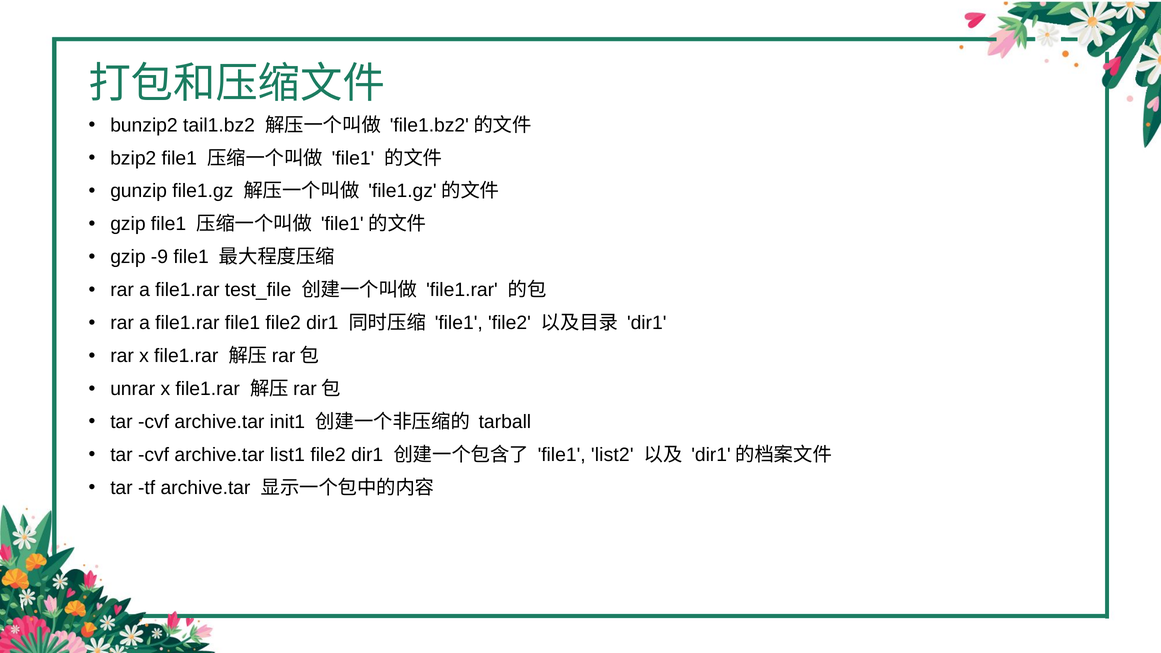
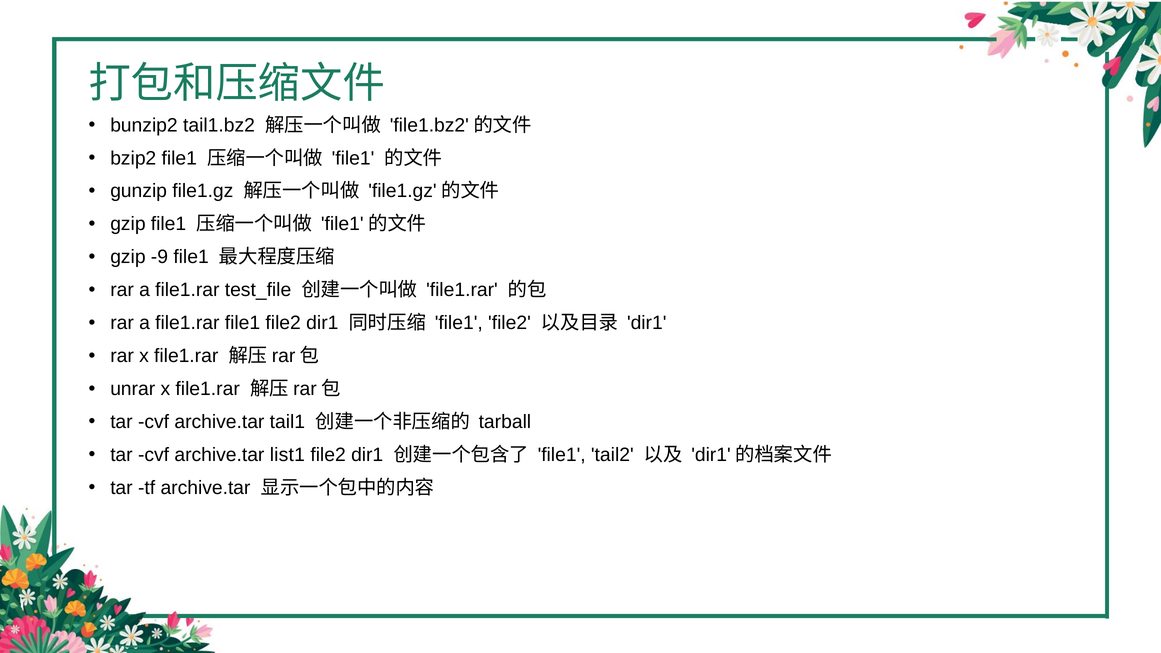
init1: init1 -> tail1 (287, 422)
list2: list2 -> tail2 (612, 455)
